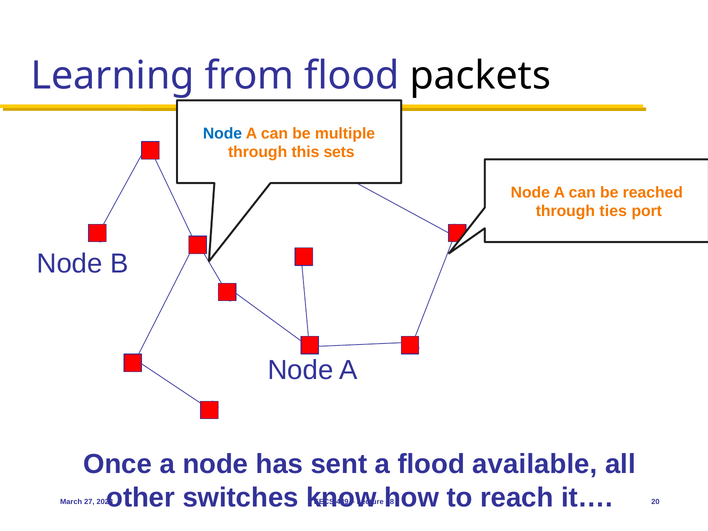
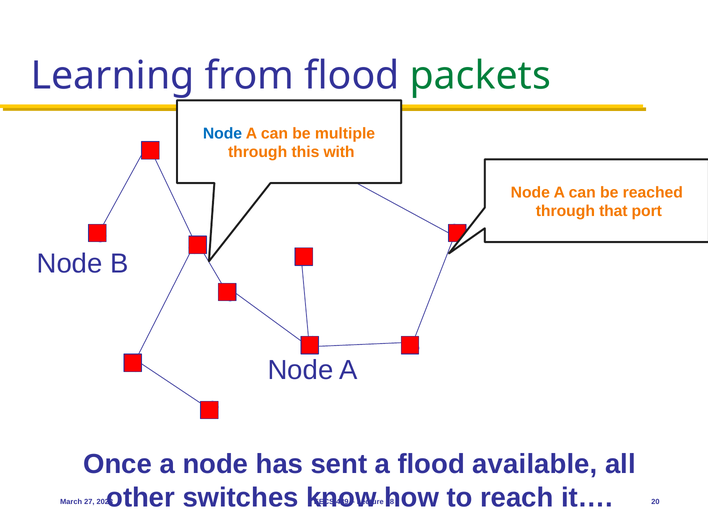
packets colour: black -> green (480, 76)
sets: sets -> with (339, 152)
ties: ties -> that (613, 211)
